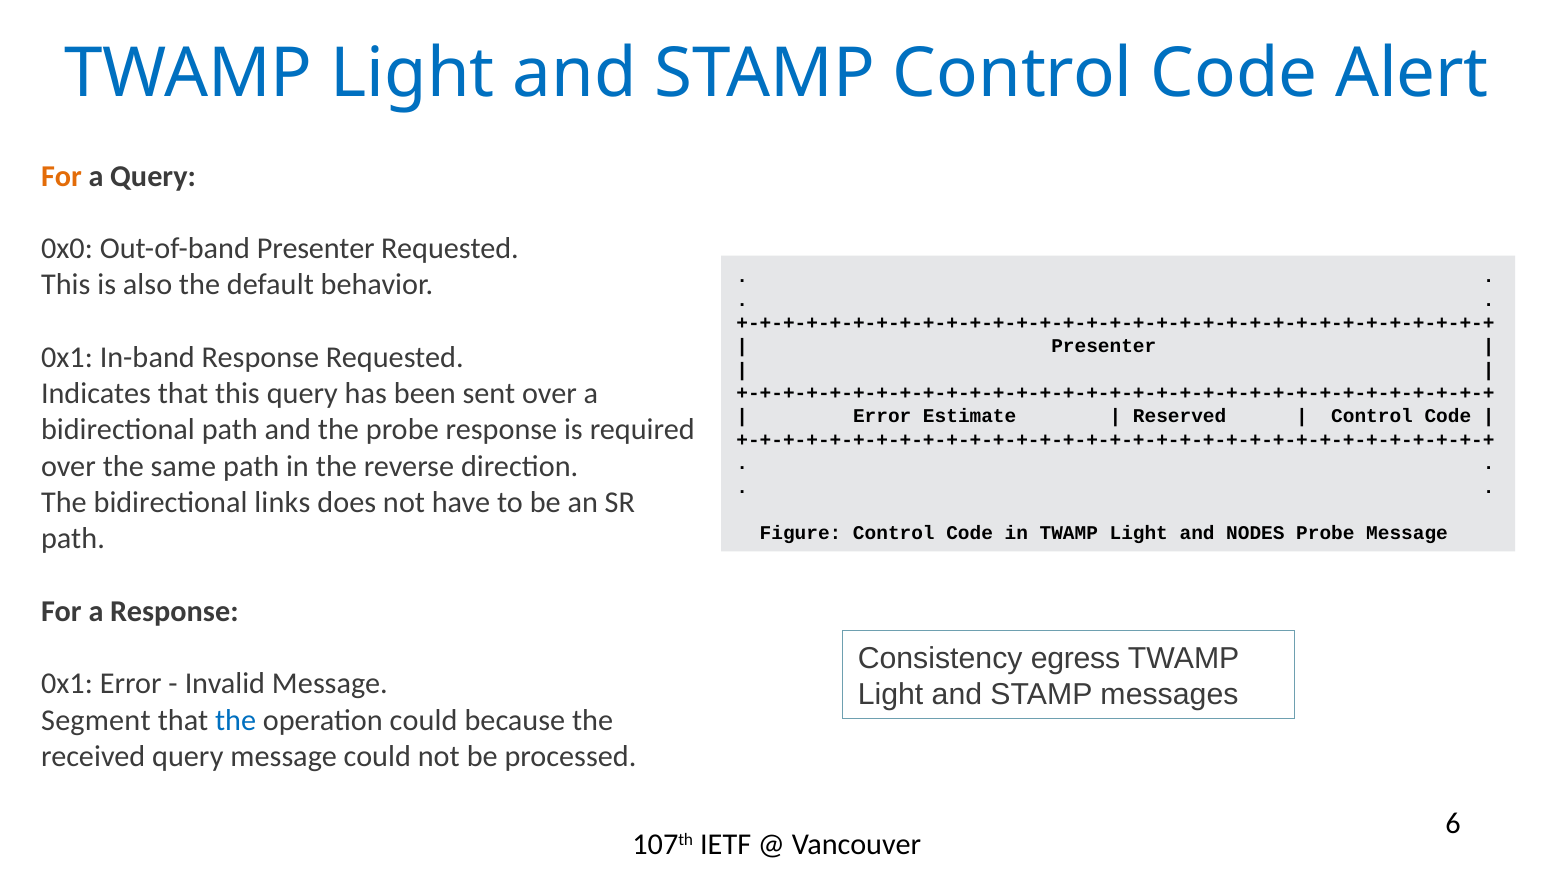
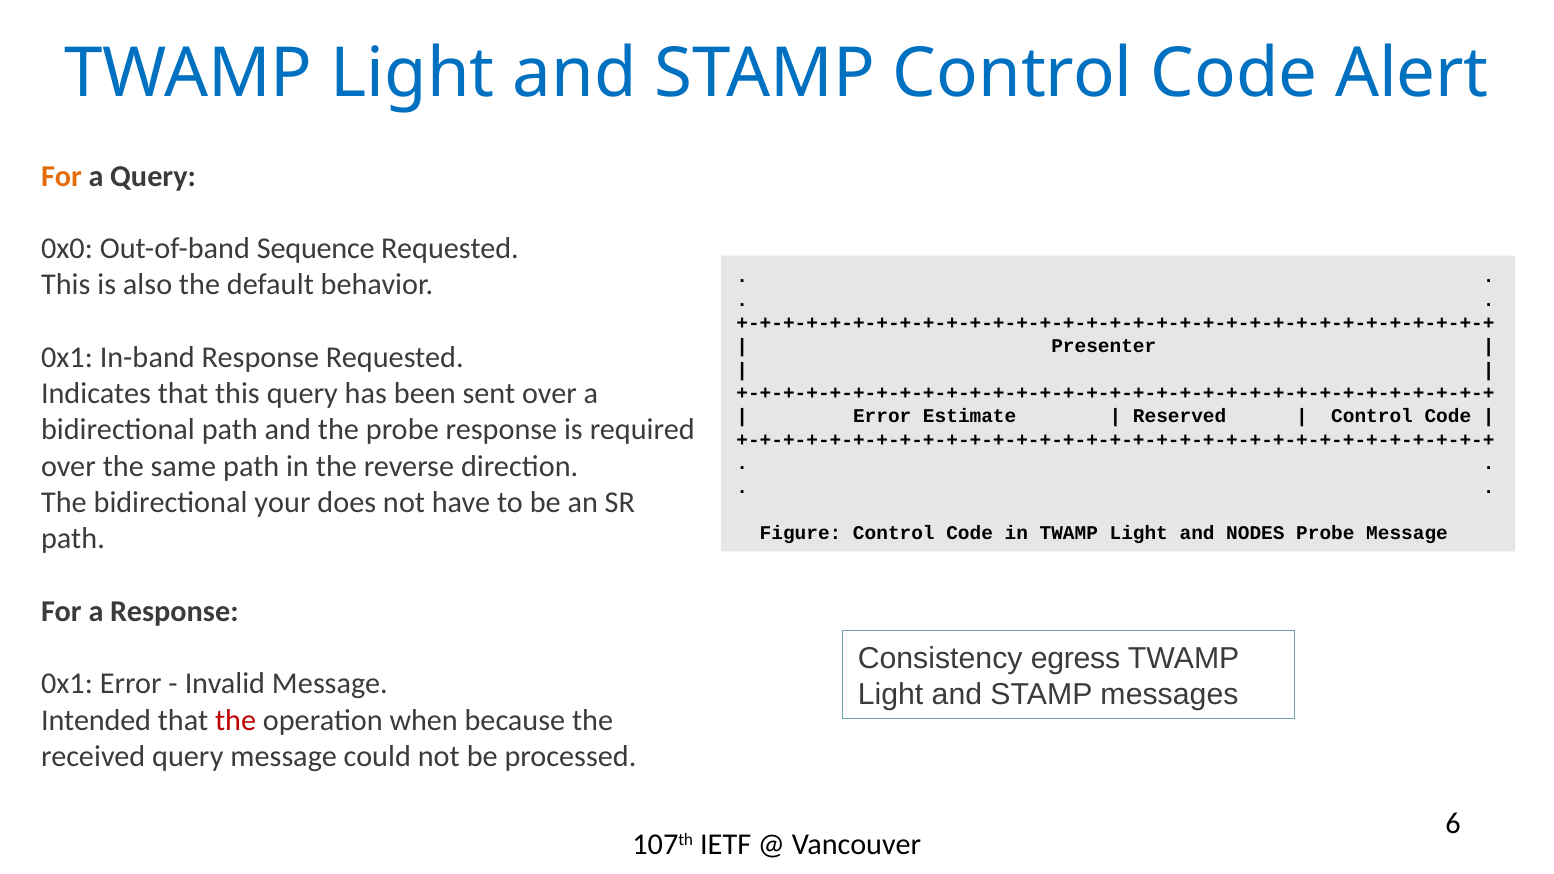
Out-of-band Presenter: Presenter -> Sequence (316, 249)
links: links -> your (282, 503)
Segment: Segment -> Intended (96, 720)
the colour: blue -> red (236, 720)
operation could: could -> when (424, 720)
